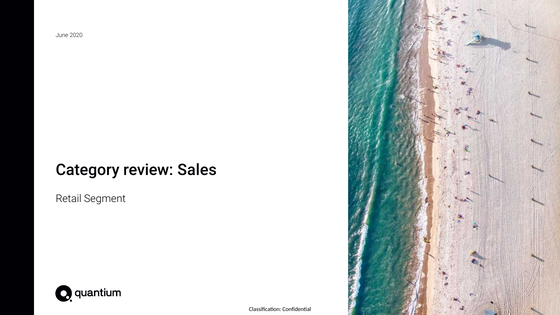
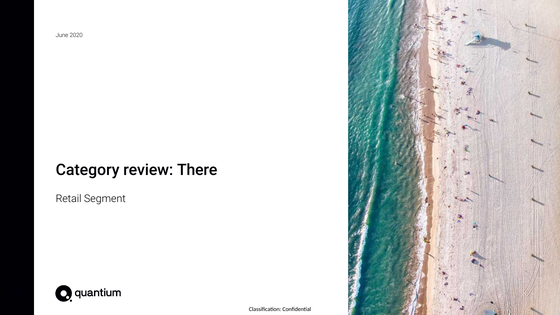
Sales: Sales -> There (197, 170)
